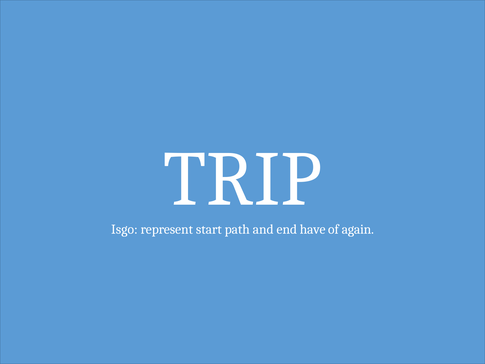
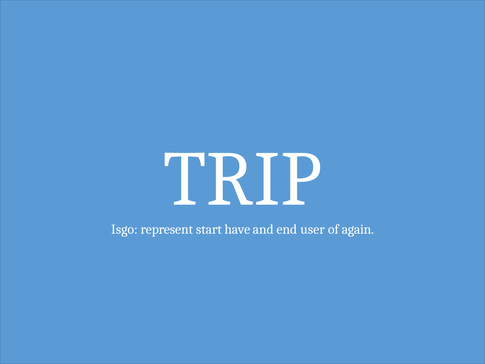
path: path -> have (237, 229)
have: have -> user (313, 229)
